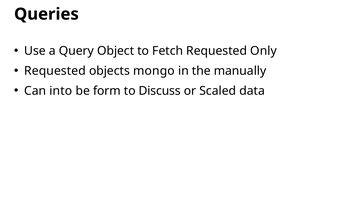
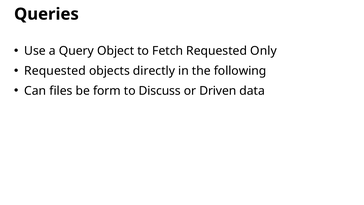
mongo: mongo -> directly (154, 71)
manually: manually -> following (240, 71)
into: into -> files (61, 91)
Scaled: Scaled -> Driven (218, 91)
